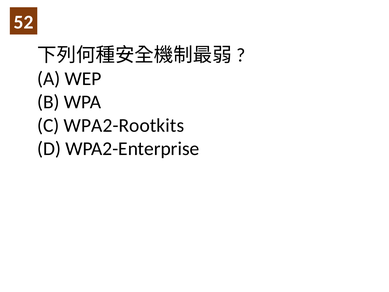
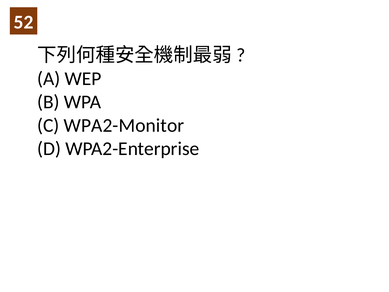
WPA2-Rootkits: WPA2-Rootkits -> WPA2-Monitor (124, 125)
